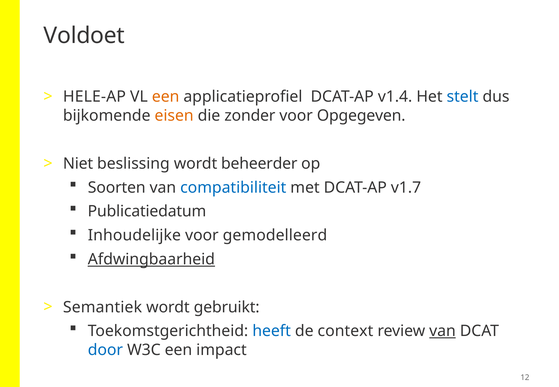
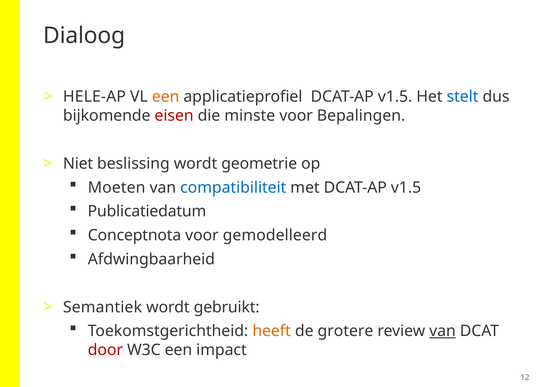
Voldoet: Voldoet -> Dialoog (84, 35)
applicatieprofiel DCAT-AP v1.4: v1.4 -> v1.5 (395, 97)
eisen colour: orange -> red (174, 116)
zonder: zonder -> minste (250, 116)
Opgegeven: Opgegeven -> Bepalingen (361, 116)
beheerder: beheerder -> geometrie (259, 164)
Soorten: Soorten -> Moeten (117, 187)
met DCAT-AP v1.7: v1.7 -> v1.5 (406, 187)
Inhoudelijke: Inhoudelijke -> Conceptnota (135, 235)
Afdwingbaarheid underline: present -> none (151, 259)
heeft colour: blue -> orange (272, 331)
context: context -> grotere (345, 331)
door colour: blue -> red (105, 350)
